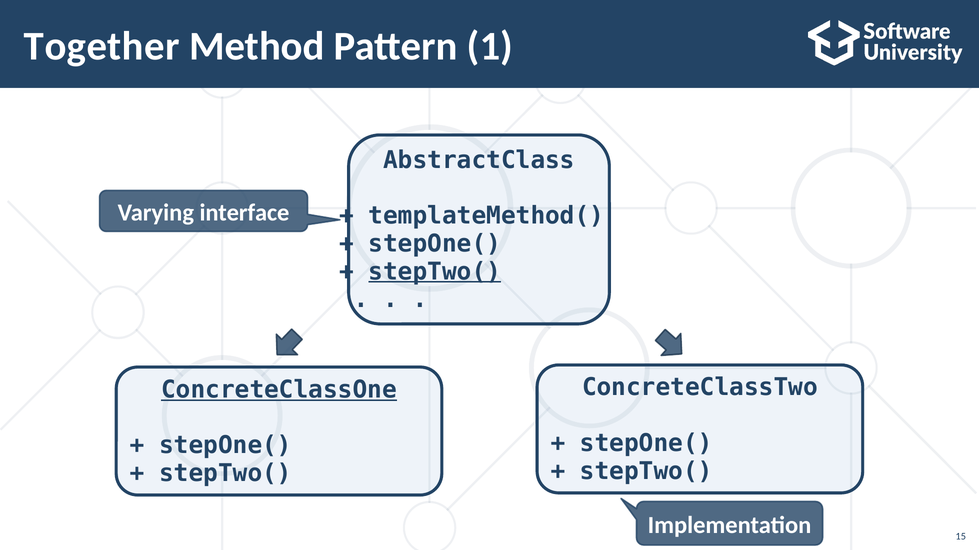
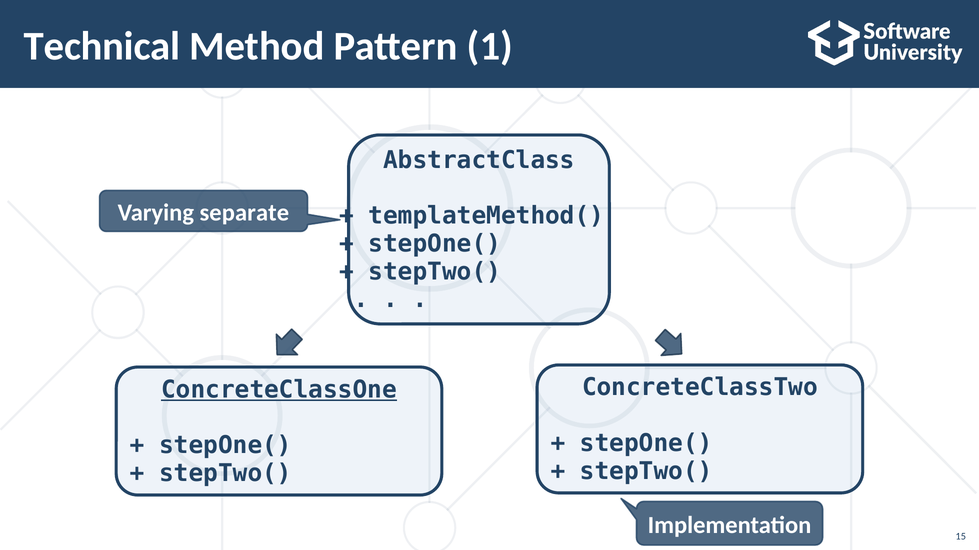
Together: Together -> Technical (102, 46)
interface: interface -> separate (244, 213)
stepTwo( underline: present -> none (435, 272)
